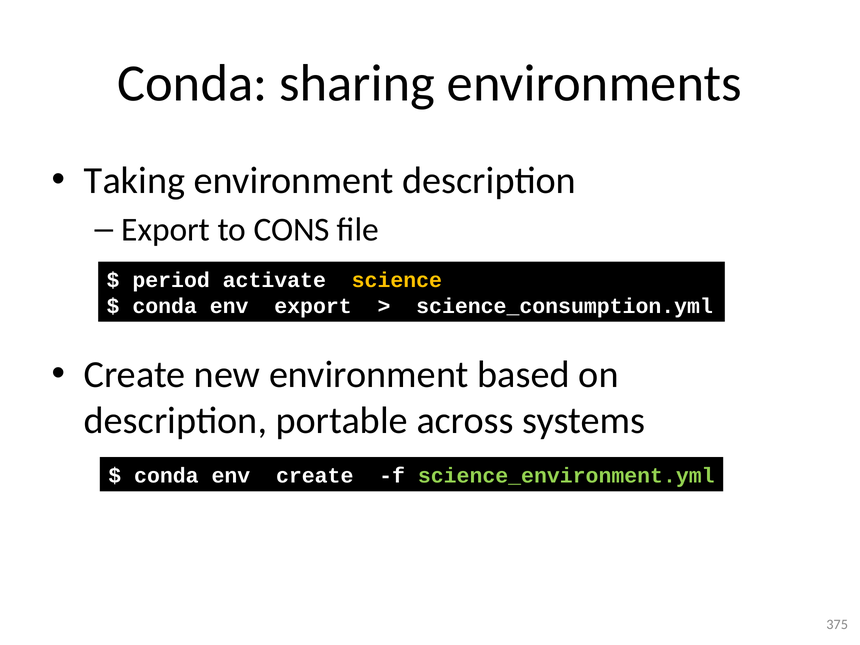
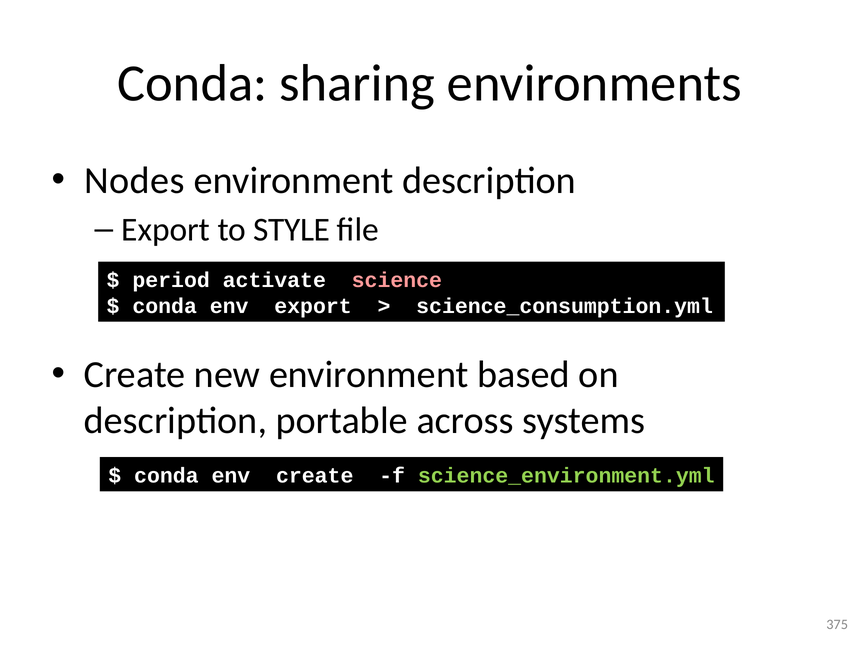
Taking: Taking -> Nodes (134, 180)
CONS: CONS -> STYLE (292, 230)
science colour: yellow -> pink (397, 280)
